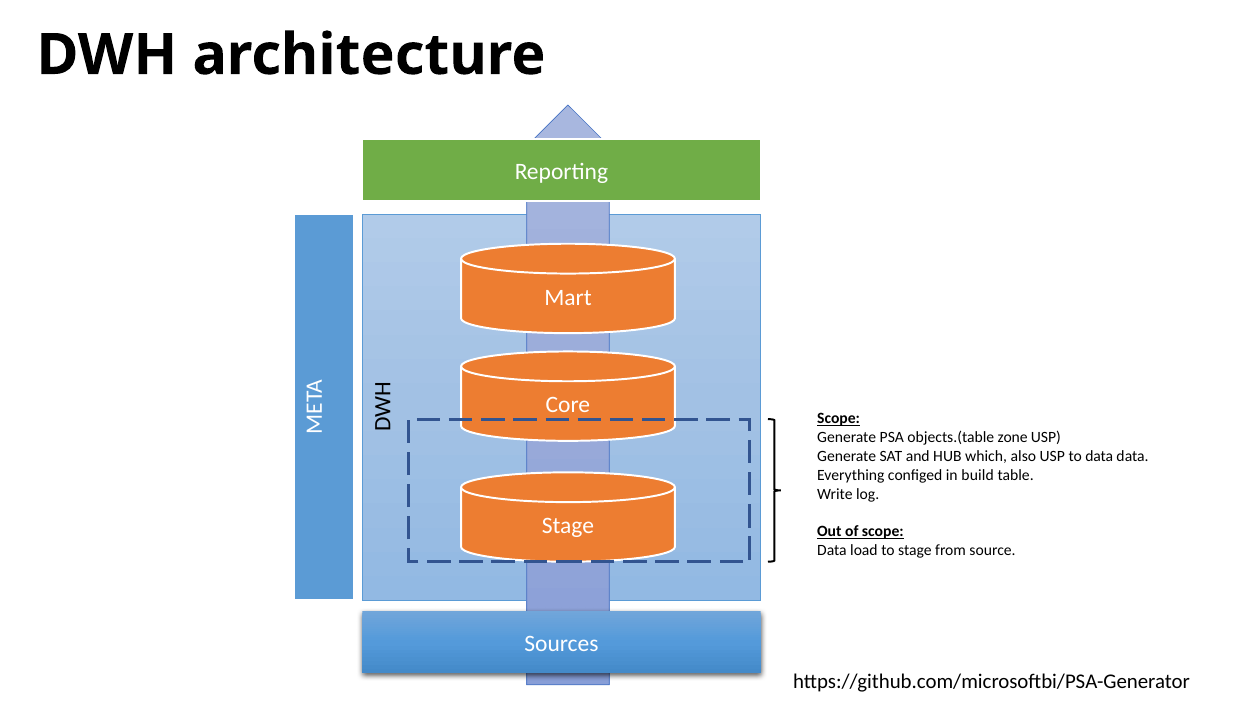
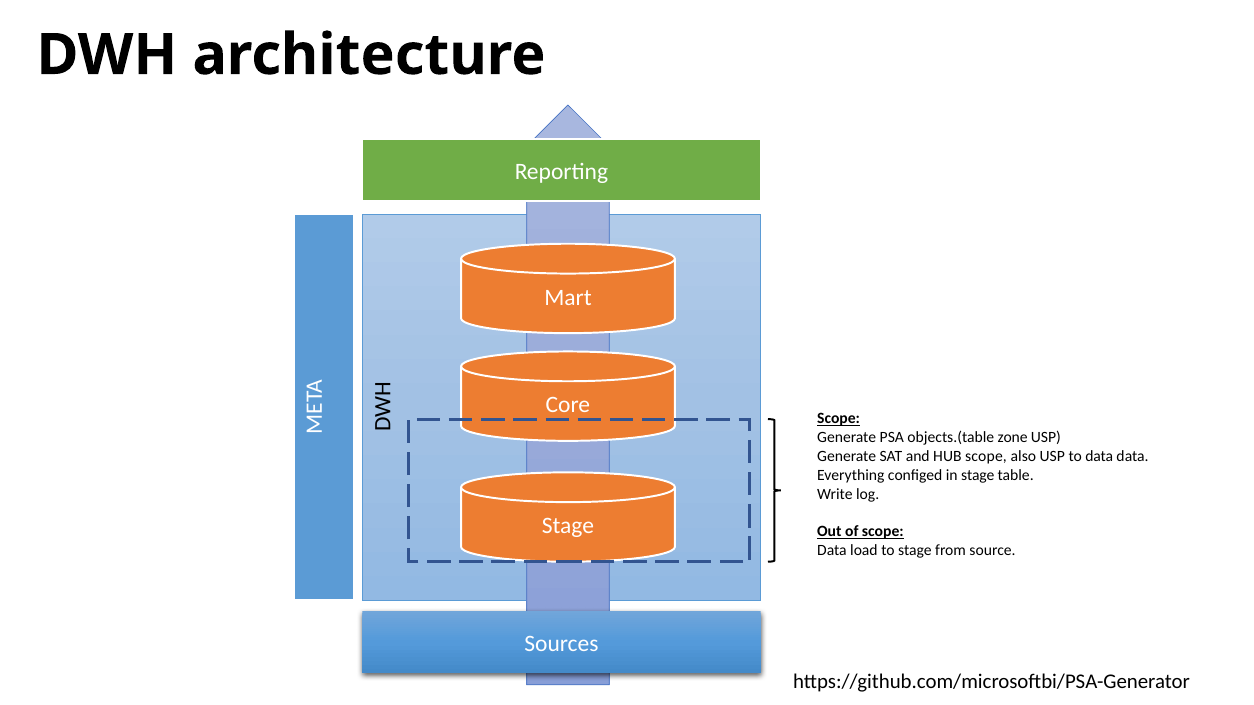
HUB which: which -> scope (986, 457)
in build: build -> stage (978, 475)
